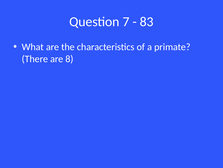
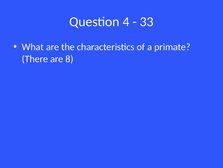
7: 7 -> 4 (126, 22)
83: 83 -> 33 (147, 22)
